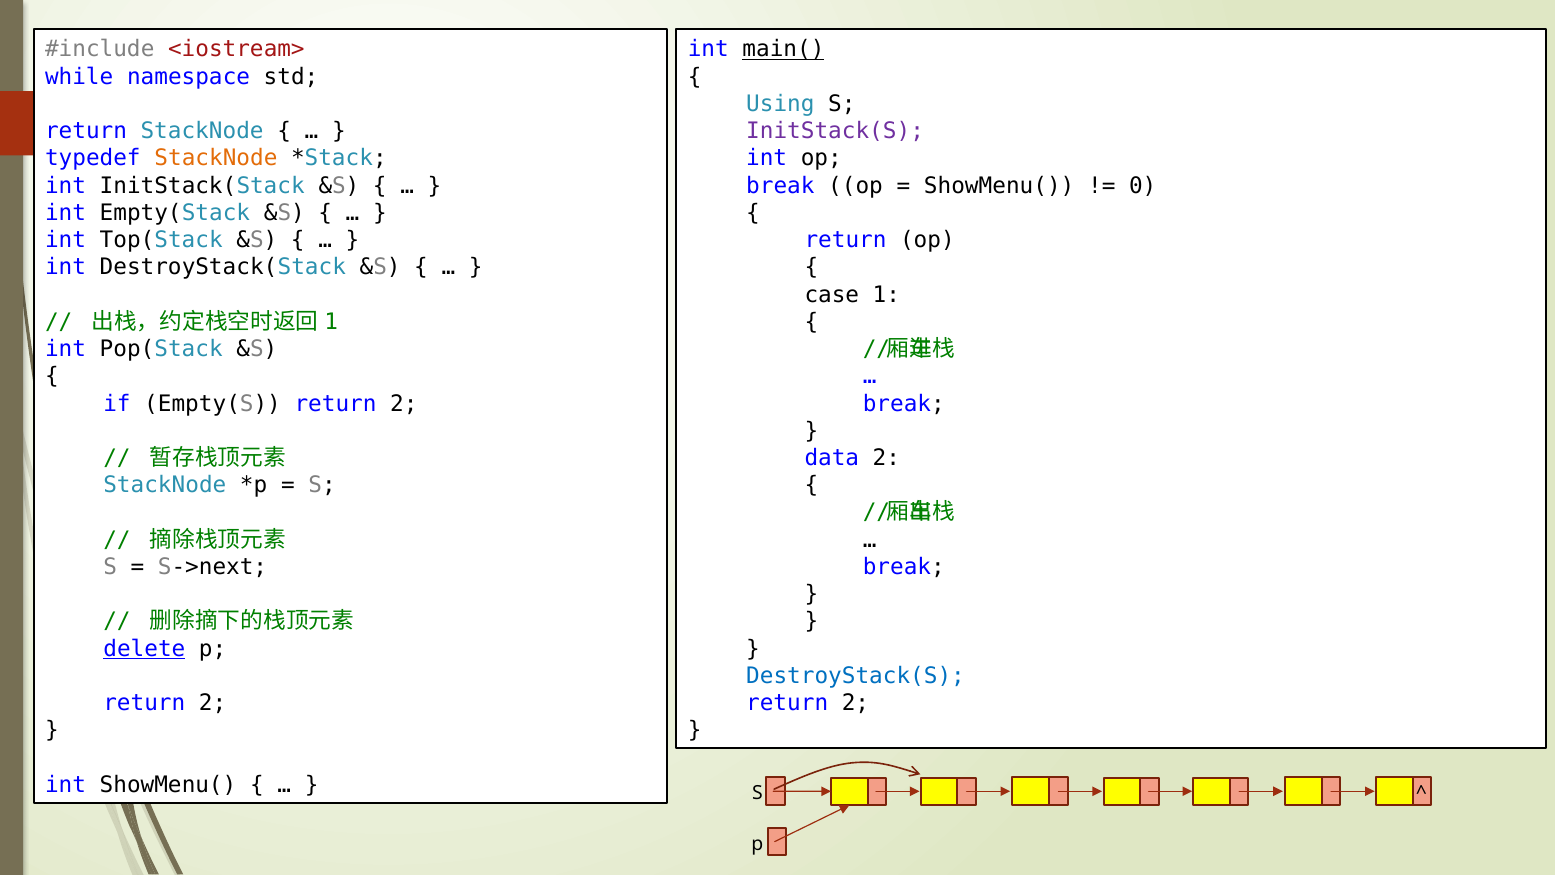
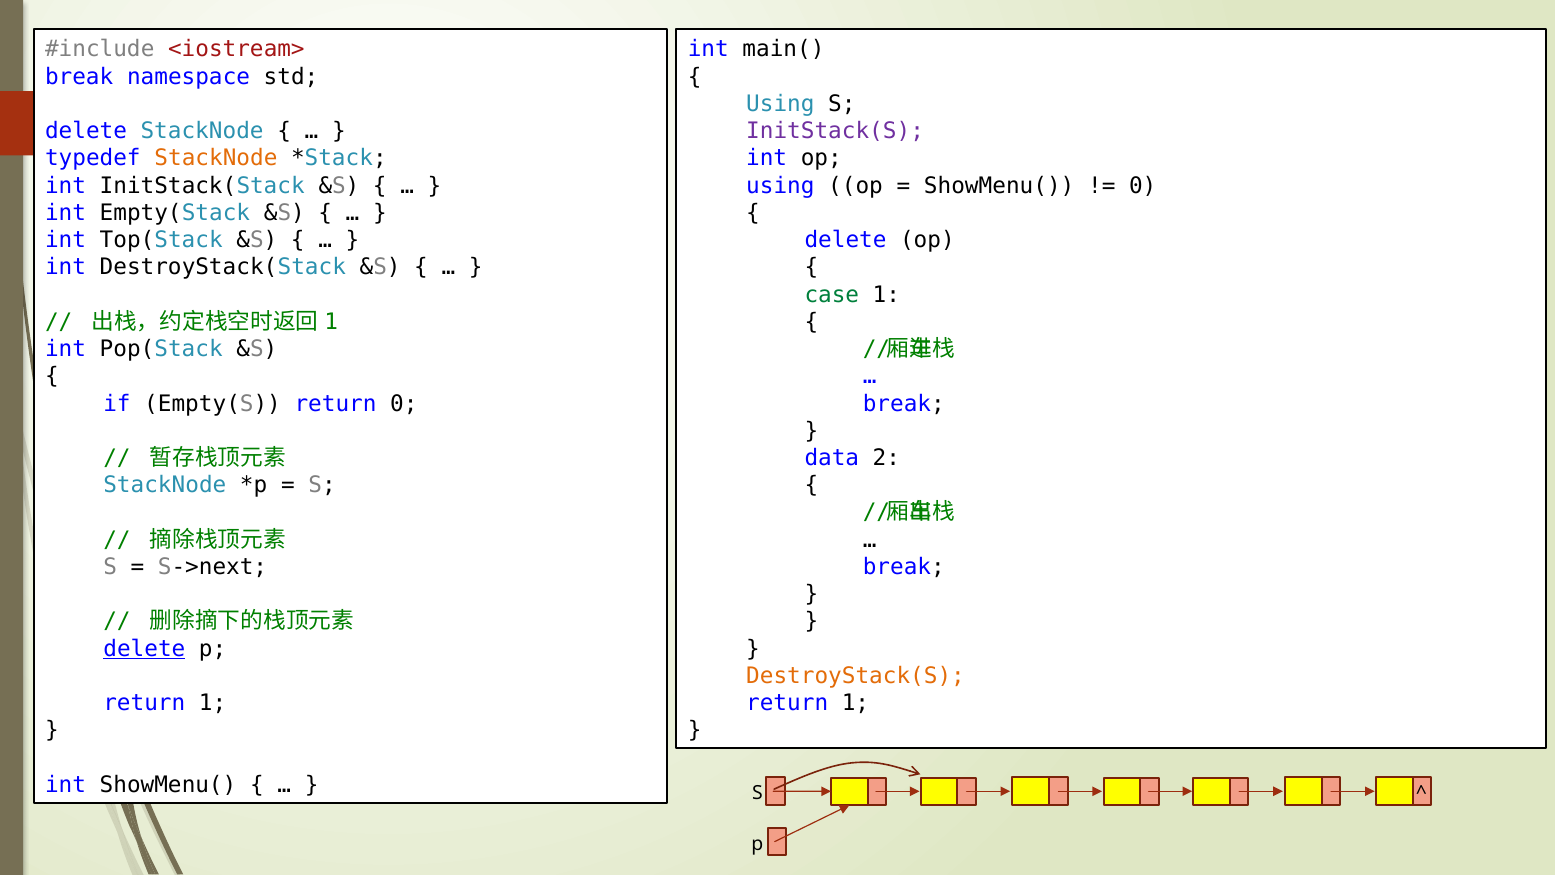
main( underline: present -> none (783, 49)
while: while -> break (79, 77)
return: return -> delete (86, 131)
break: break -> using (780, 186)
return: return -> delete (846, 240)
case colour: black -> green (832, 294)
Empty(S return 2: 2 -> 0 (404, 403)
DestroyStack(S colour: blue -> orange (856, 676)
2: 2 -> 1 (213, 703)
2: 2 -> 1 (855, 703)
